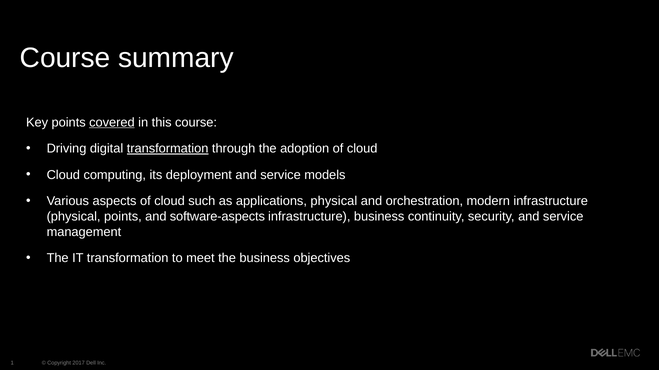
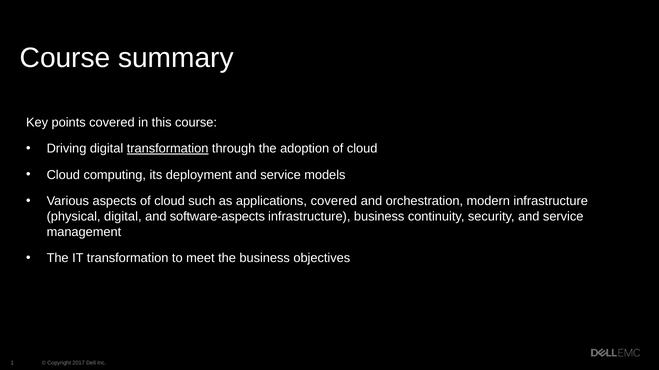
covered underline: present -> none (112, 123)
applications physical: physical -> covered (334, 202)
physical points: points -> digital (123, 217)
